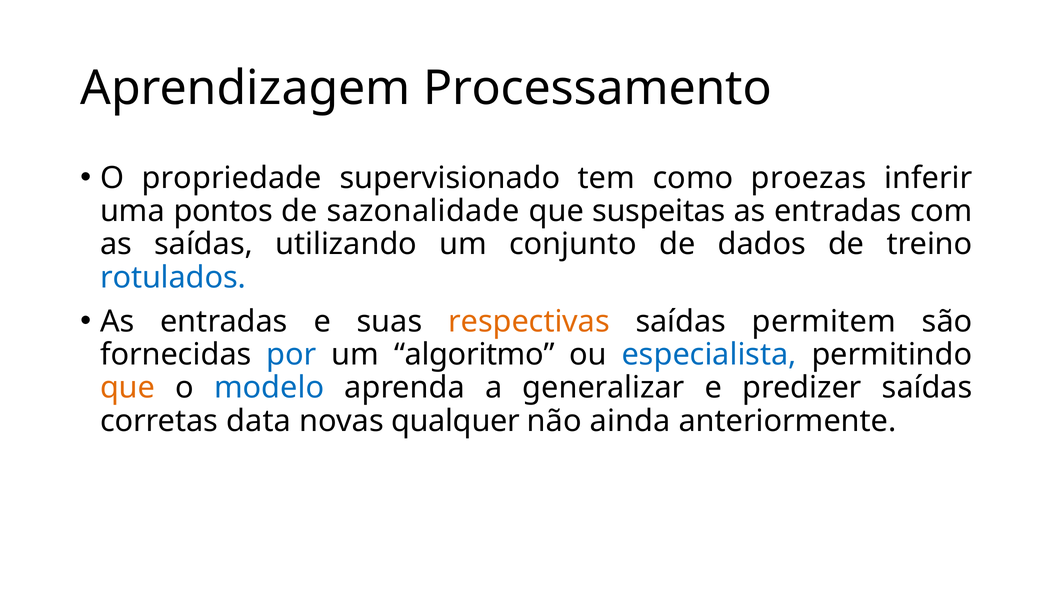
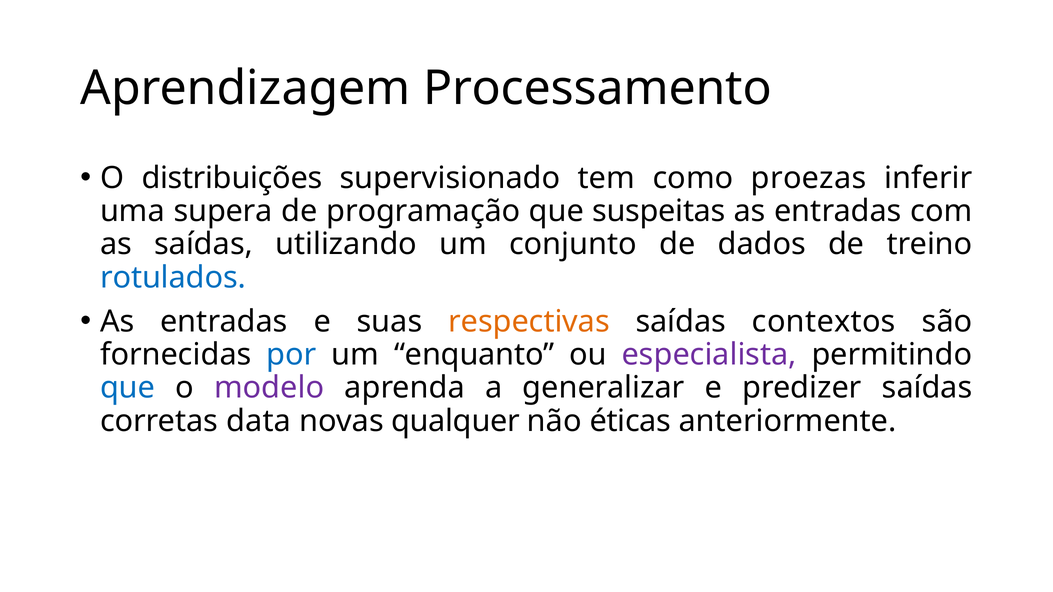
propriedade: propriedade -> distribuições (232, 178)
pontos: pontos -> supera (223, 211)
sazonalidade: sazonalidade -> programação (423, 211)
permitem: permitem -> contextos (824, 322)
algoritmo: algoritmo -> enquanto (474, 355)
especialista colour: blue -> purple (709, 355)
que colour: orange -> blue (128, 388)
modelo colour: blue -> purple (269, 388)
ainda: ainda -> éticas (630, 421)
